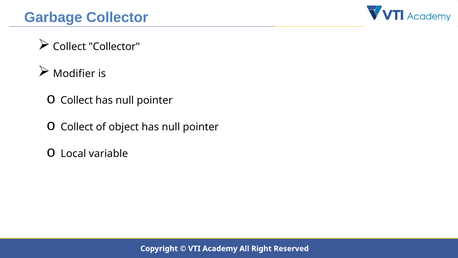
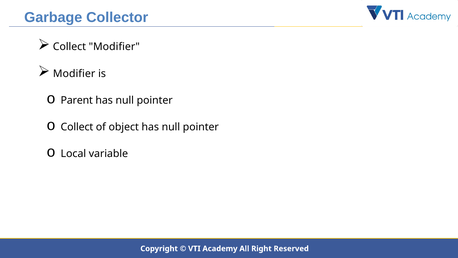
Collect Collector: Collector -> Modifier (114, 47)
Collect: Collect -> Parent (77, 100)
